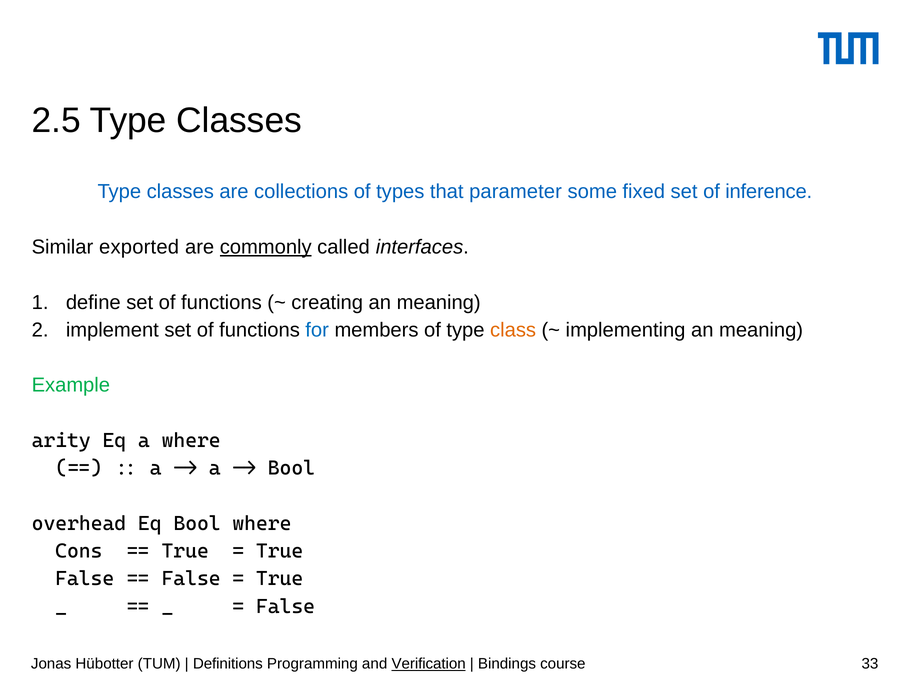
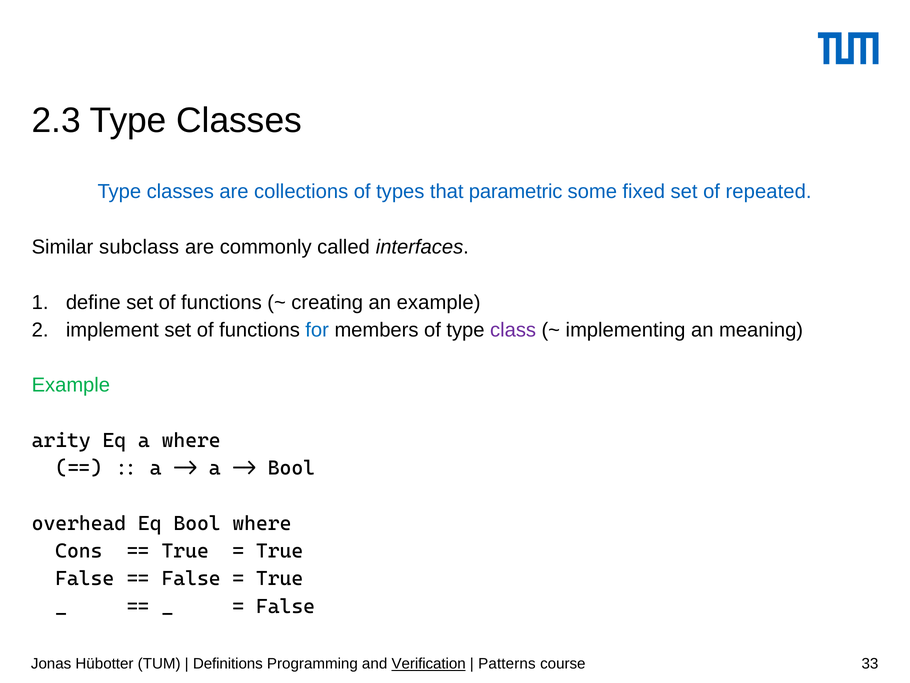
2.5: 2.5 -> 2.3 (56, 121)
parameter: parameter -> parametric (516, 192)
inference: inference -> repeated (769, 192)
exported: exported -> subclass (139, 247)
commonly underline: present -> none (266, 247)
creating an meaning: meaning -> example (439, 302)
class colour: orange -> purple (513, 330)
Bindings: Bindings -> Patterns (507, 663)
